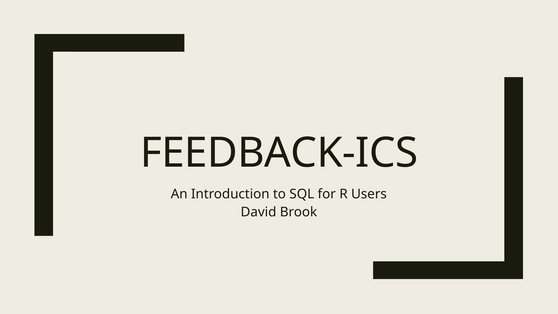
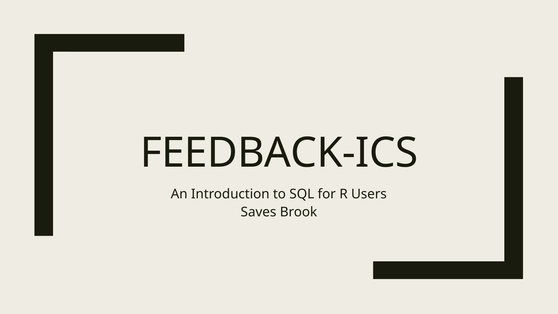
David: David -> Saves (259, 212)
